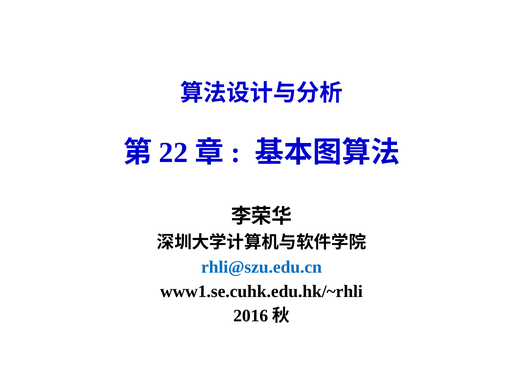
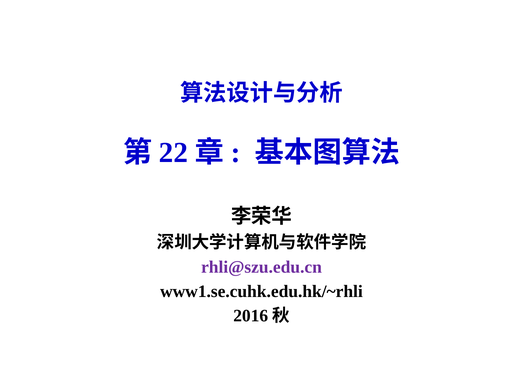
rhli@szu.edu.cn colour: blue -> purple (261, 267)
